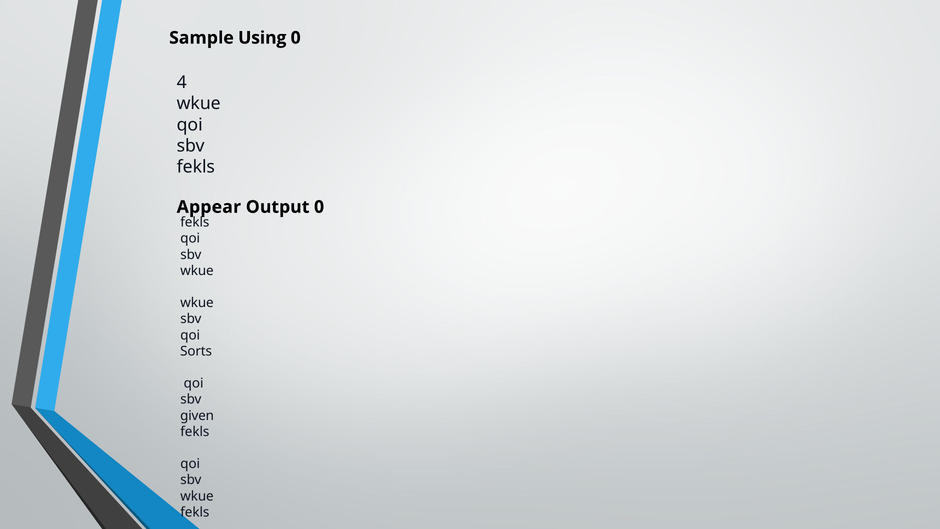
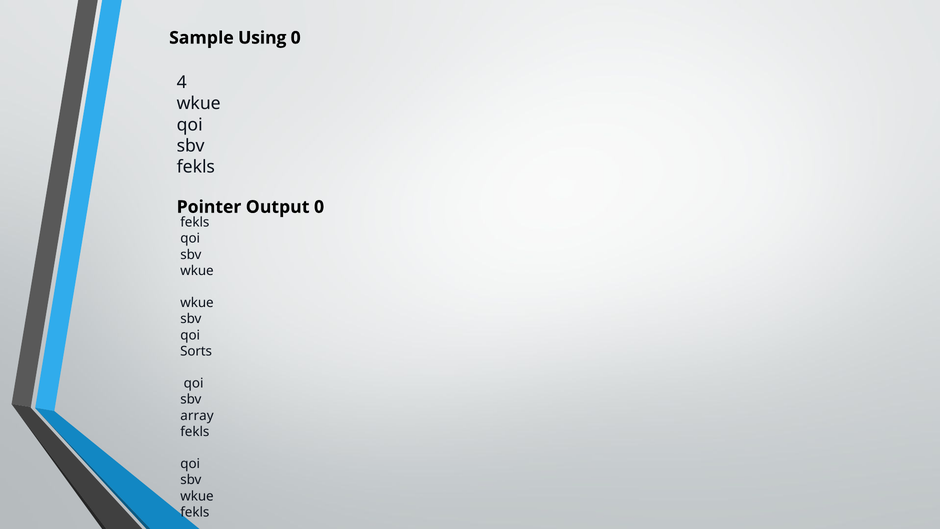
Appear: Appear -> Pointer (209, 207)
given: given -> array (197, 415)
